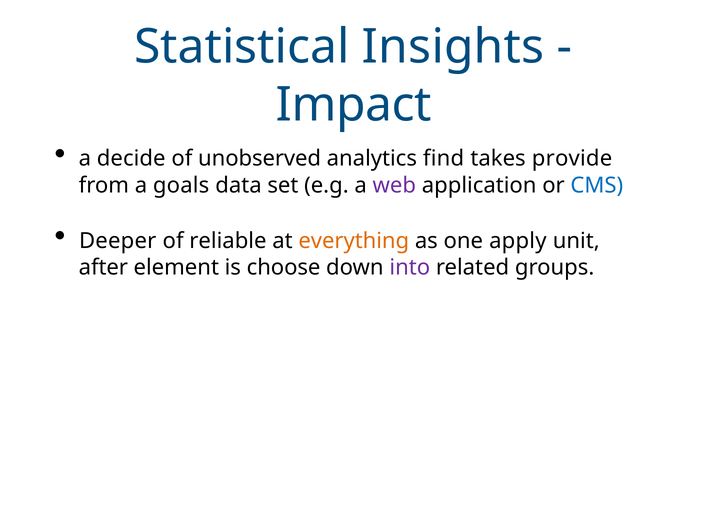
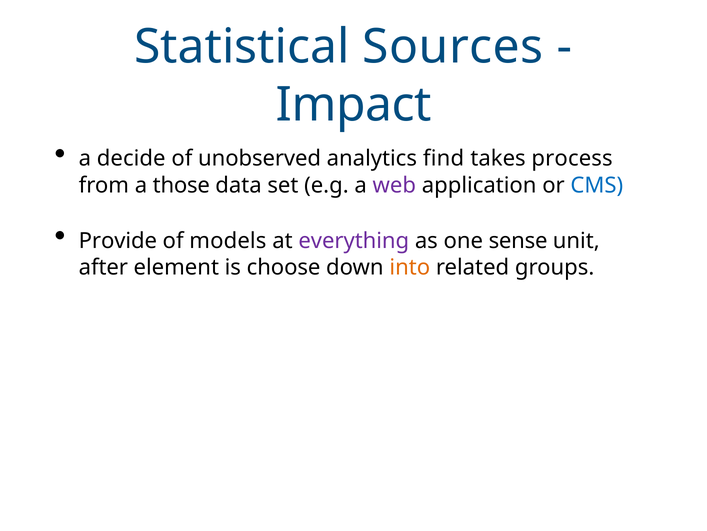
Insights: Insights -> Sources (453, 47)
provide: provide -> process (572, 158)
goals: goals -> those (181, 185)
Deeper: Deeper -> Provide (118, 240)
reliable: reliable -> models (228, 240)
everything colour: orange -> purple (354, 240)
apply: apply -> sense (518, 240)
into colour: purple -> orange (410, 267)
